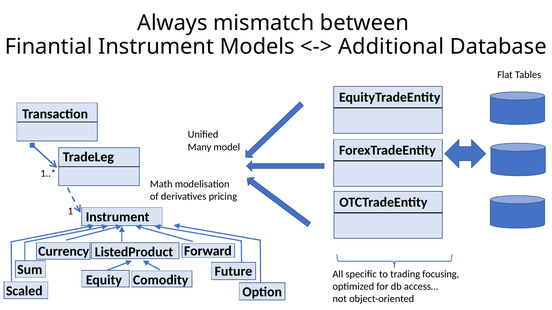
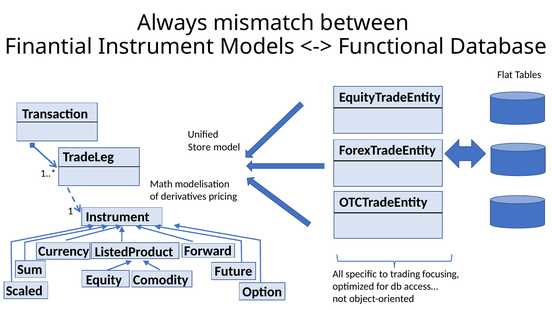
Additional: Additional -> Functional (391, 47)
Many: Many -> Store (199, 147)
